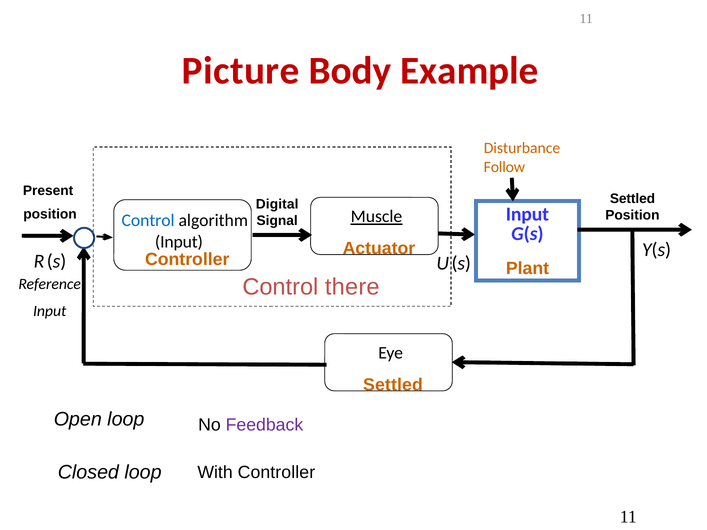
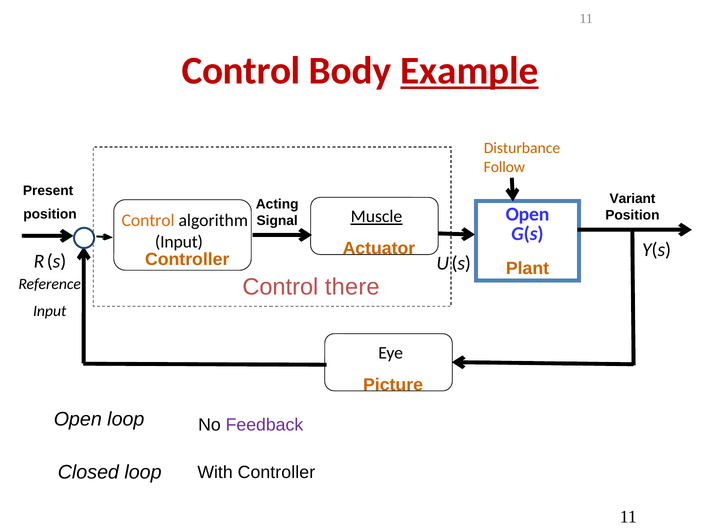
Picture: Picture -> Control (241, 71)
Example underline: none -> present (469, 71)
Settled: Settled -> Variant (632, 199)
Digital: Digital -> Acting (277, 204)
Input: Input -> Open (527, 214)
Control colour: blue -> orange (148, 221)
Settled: Settled -> Picture (393, 385)
